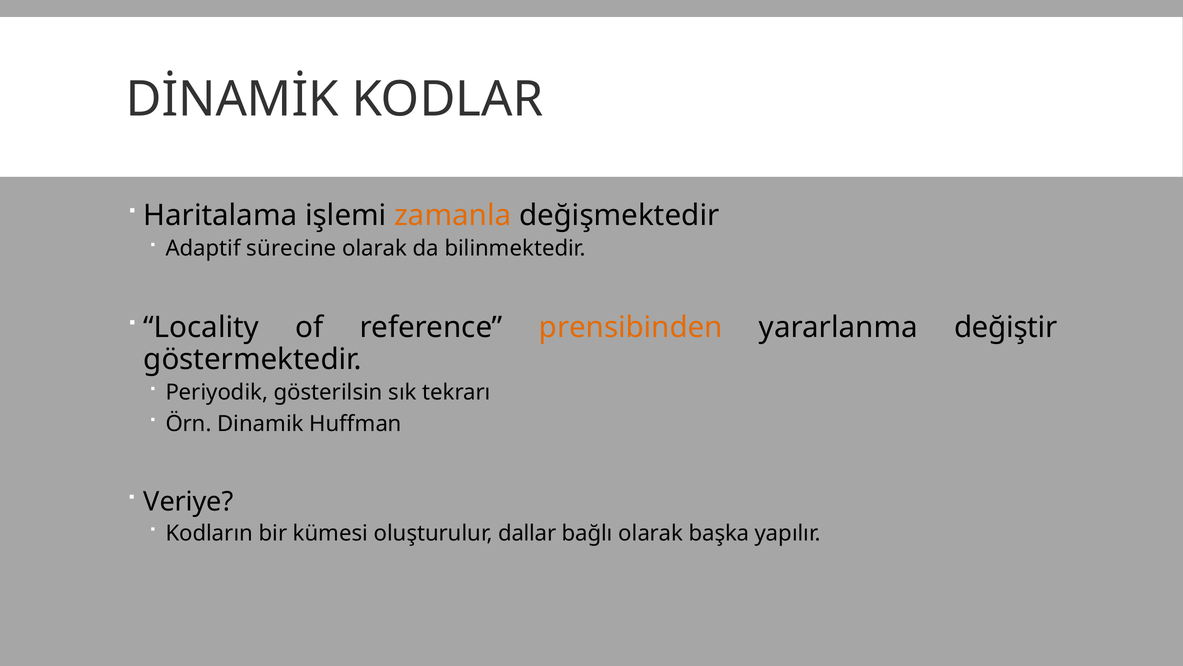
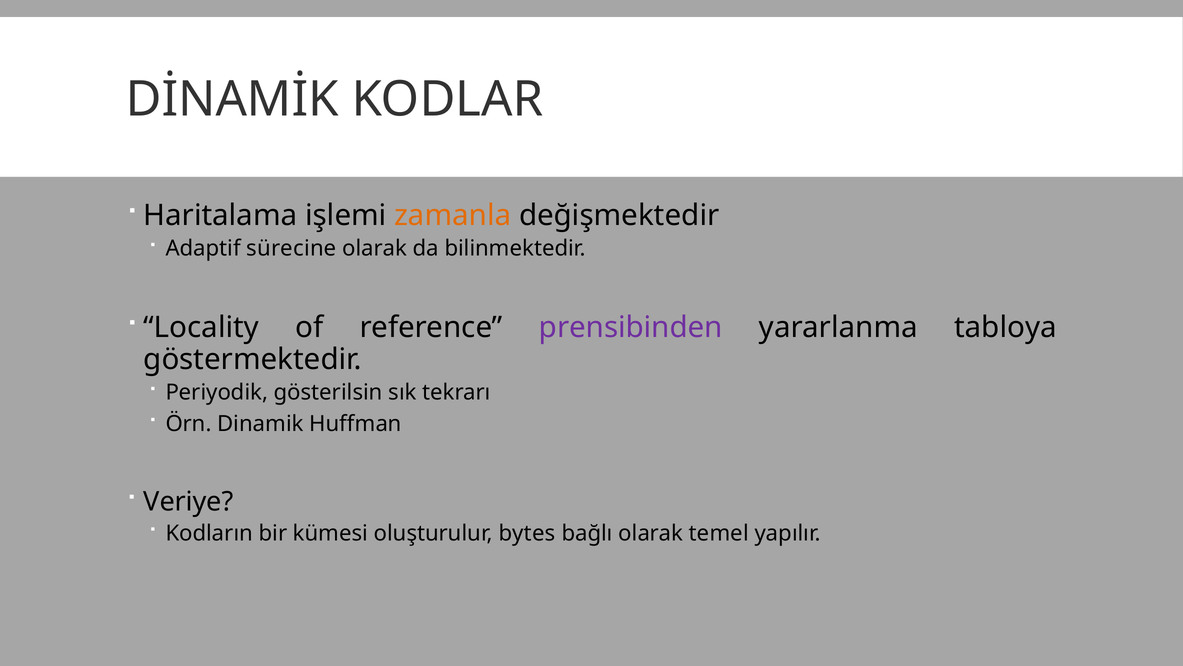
prensibinden colour: orange -> purple (631, 327)
değiştir: değiştir -> tabloya (1006, 327)
dallar: dallar -> bytes (527, 533)
başka: başka -> temel (719, 533)
